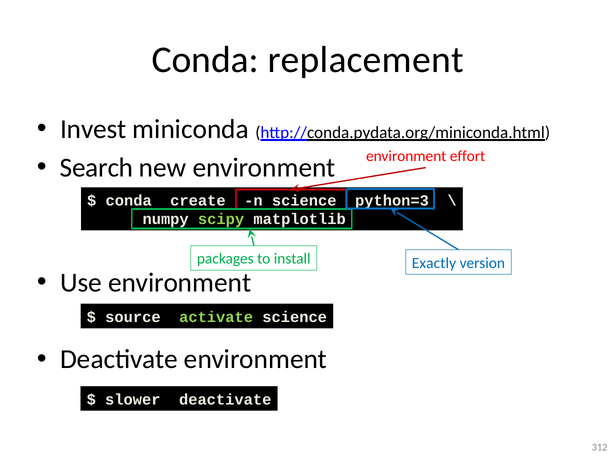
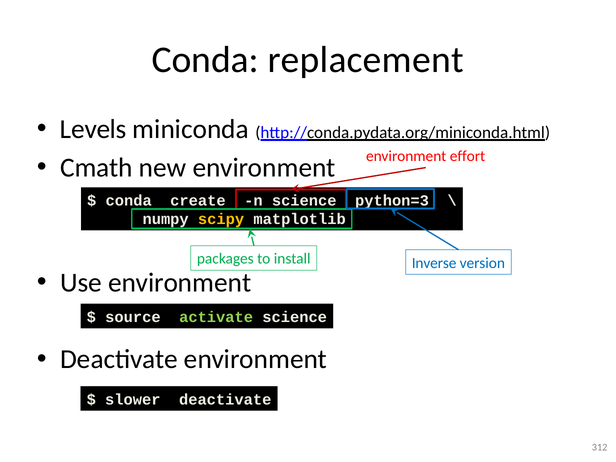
Invest: Invest -> Levels (93, 129)
Search: Search -> Cmath (96, 168)
scipy colour: light green -> yellow (221, 219)
Exactly: Exactly -> Inverse (434, 263)
